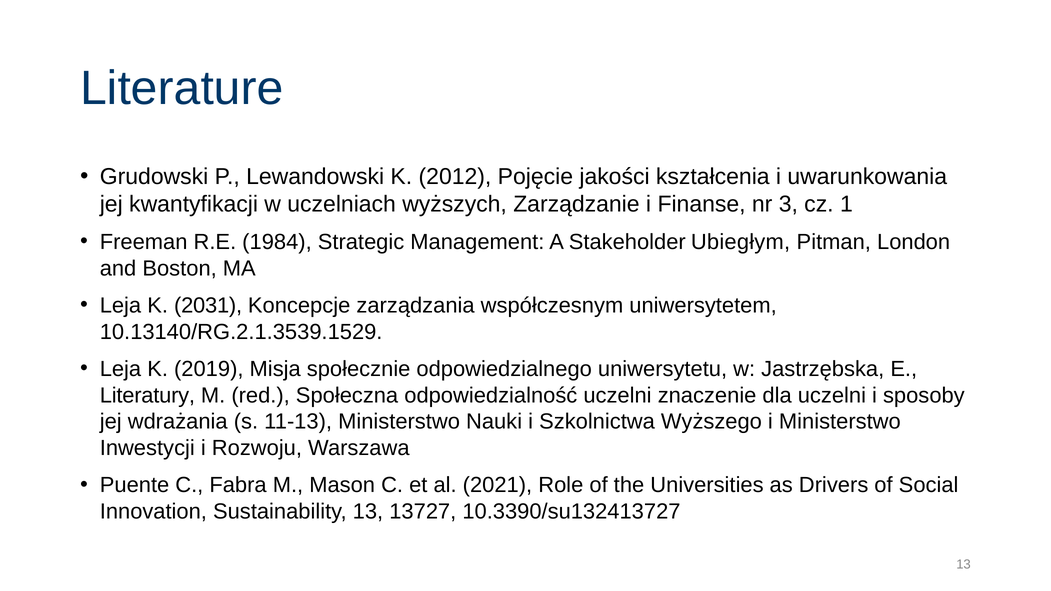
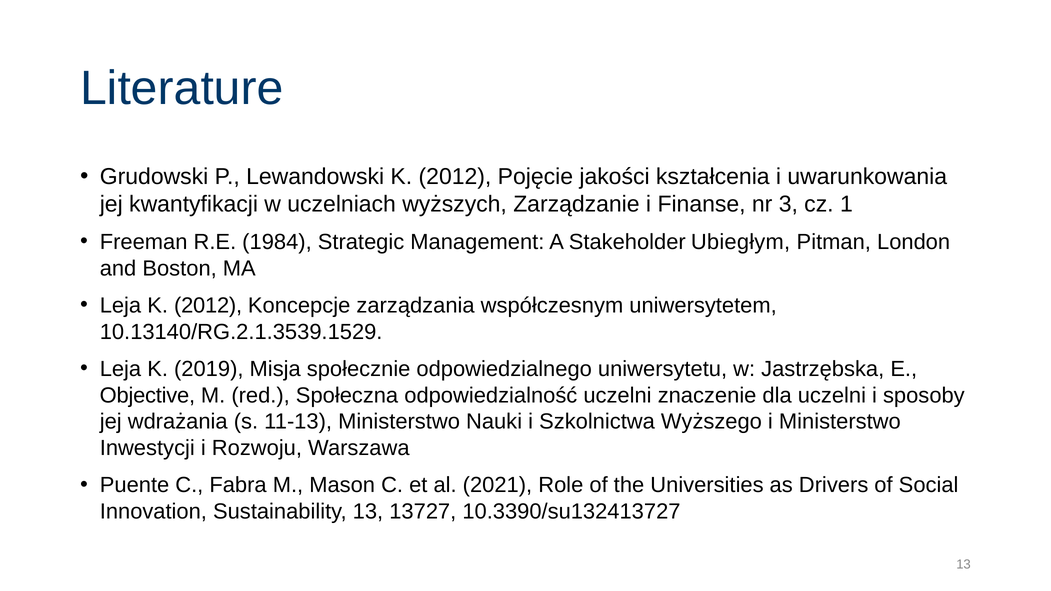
Leja K 2031: 2031 -> 2012 (208, 306)
Literatury: Literatury -> Objective (147, 395)
